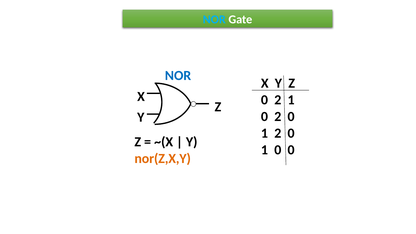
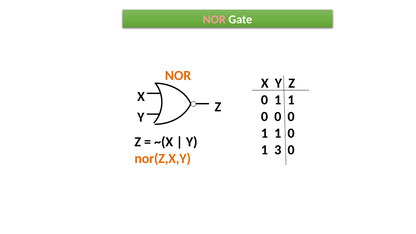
NOR colour: light blue -> pink (214, 19)
NOR colour: blue -> orange (178, 75)
2: 2 -> 1 (278, 100)
2: 2 -> 0 (278, 117)
2: 2 -> 1 (278, 133)
0: 0 -> 3 (278, 150)
